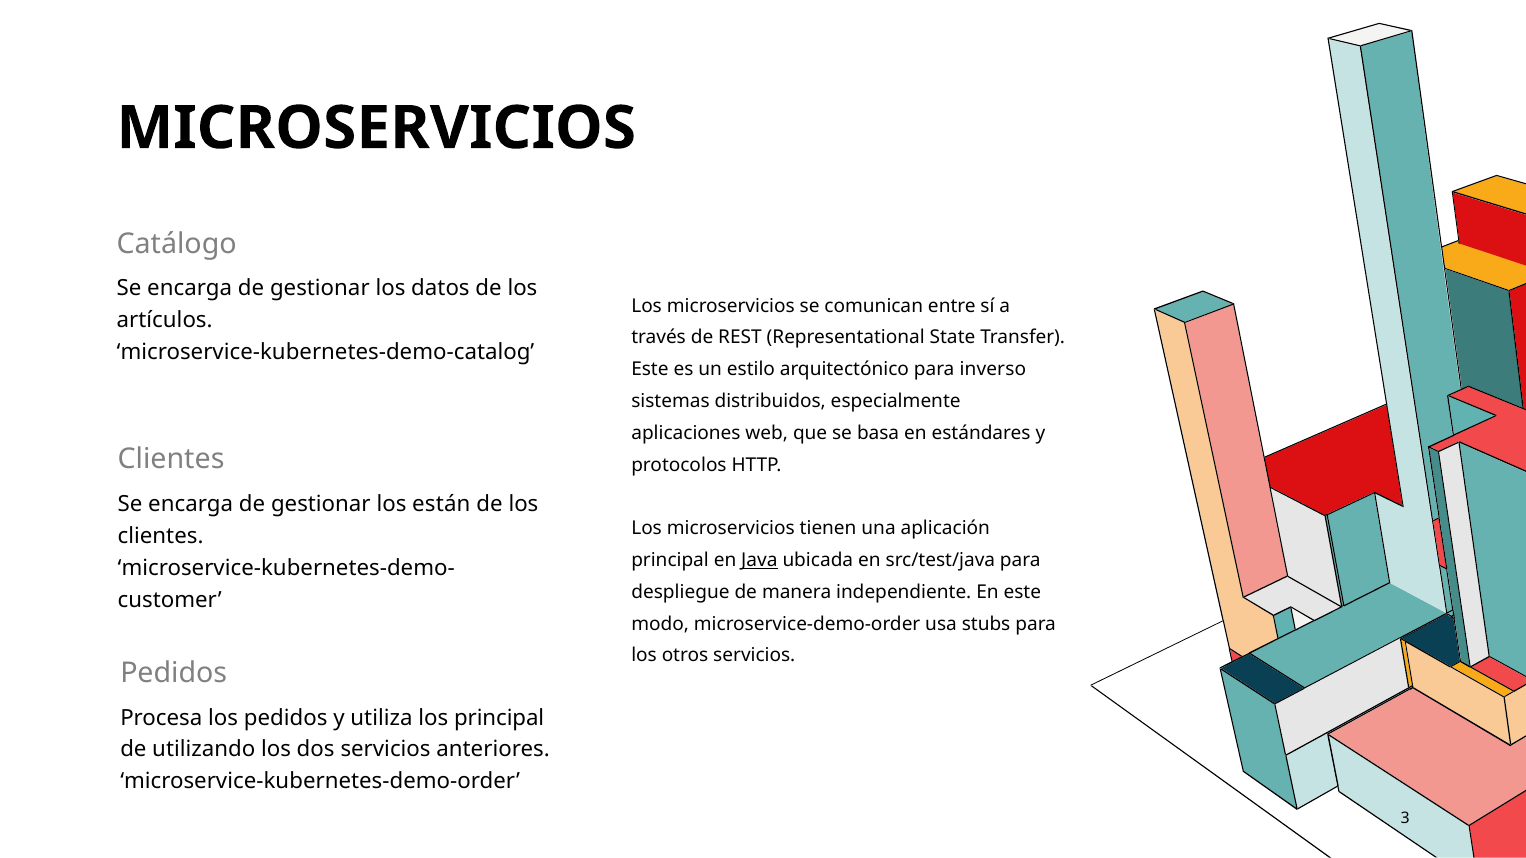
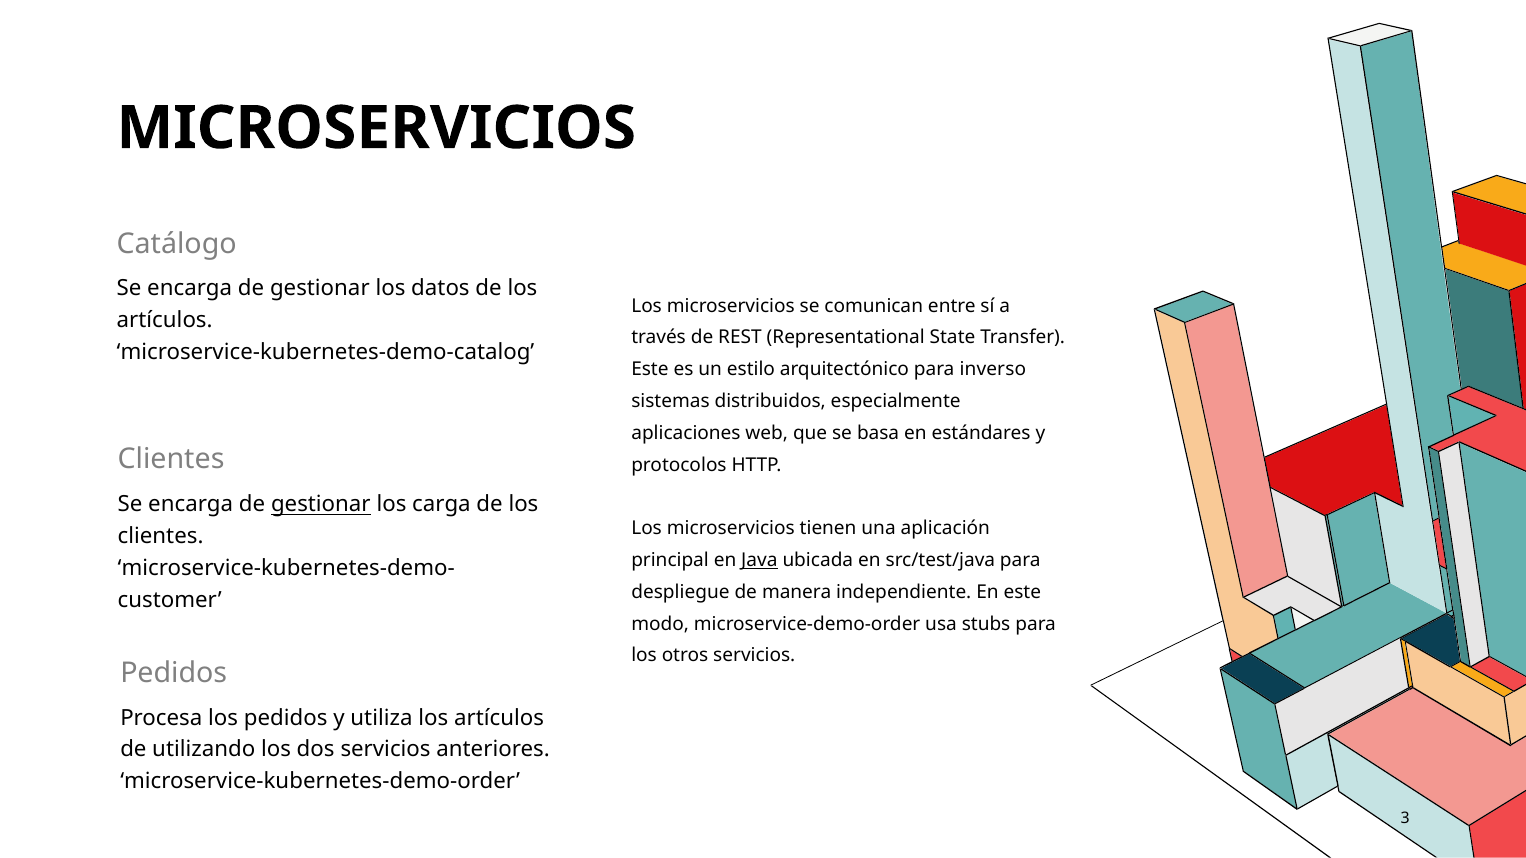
gestionar underline: none -> present (321, 505)
están: están -> carga (441, 505)
utiliza los principal: principal -> artículos (499, 718)
